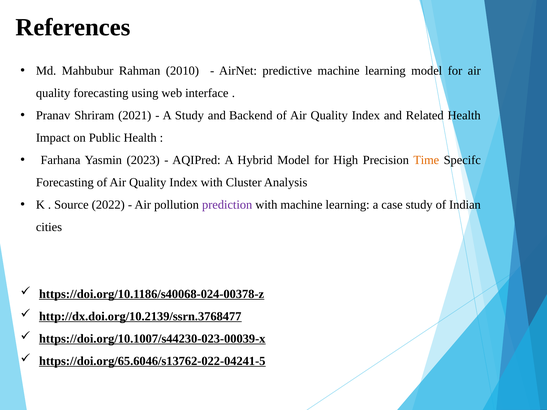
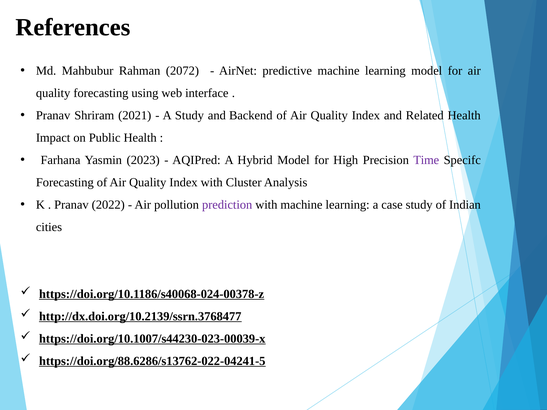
2010: 2010 -> 2072 (182, 71)
Time colour: orange -> purple (426, 160)
Source: Source -> Pranav (71, 205)
https://doi.org/65.6046/s13762-022-04241-5: https://doi.org/65.6046/s13762-022-04241-5 -> https://doi.org/88.6286/s13762-022-04241-5 (152, 361)
